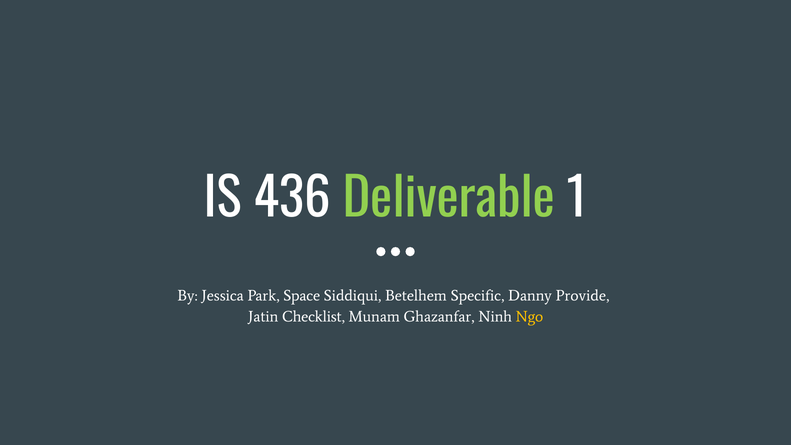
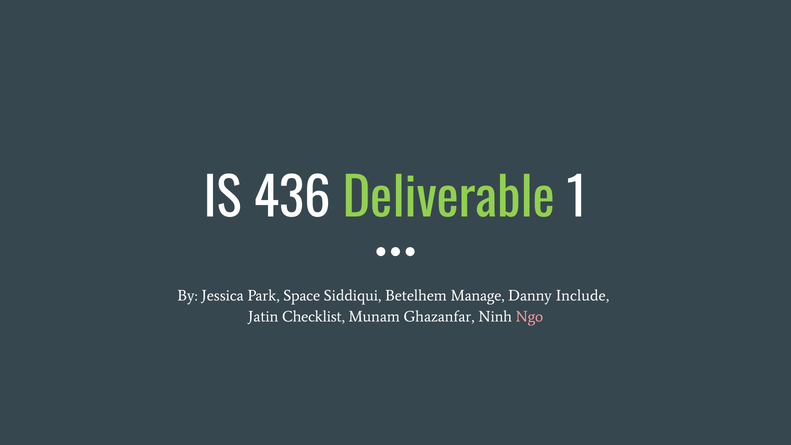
Specific: Specific -> Manage (478, 296)
Provide: Provide -> Include (582, 296)
Ngo colour: yellow -> pink (529, 317)
